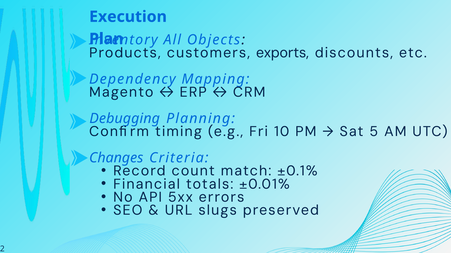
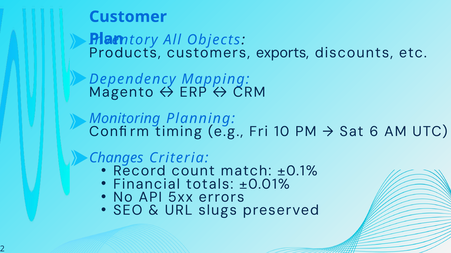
Execution: Execution -> Customer (128, 17)
Debugging: Debugging -> Monitoring (125, 119)
5: 5 -> 6 (374, 132)
